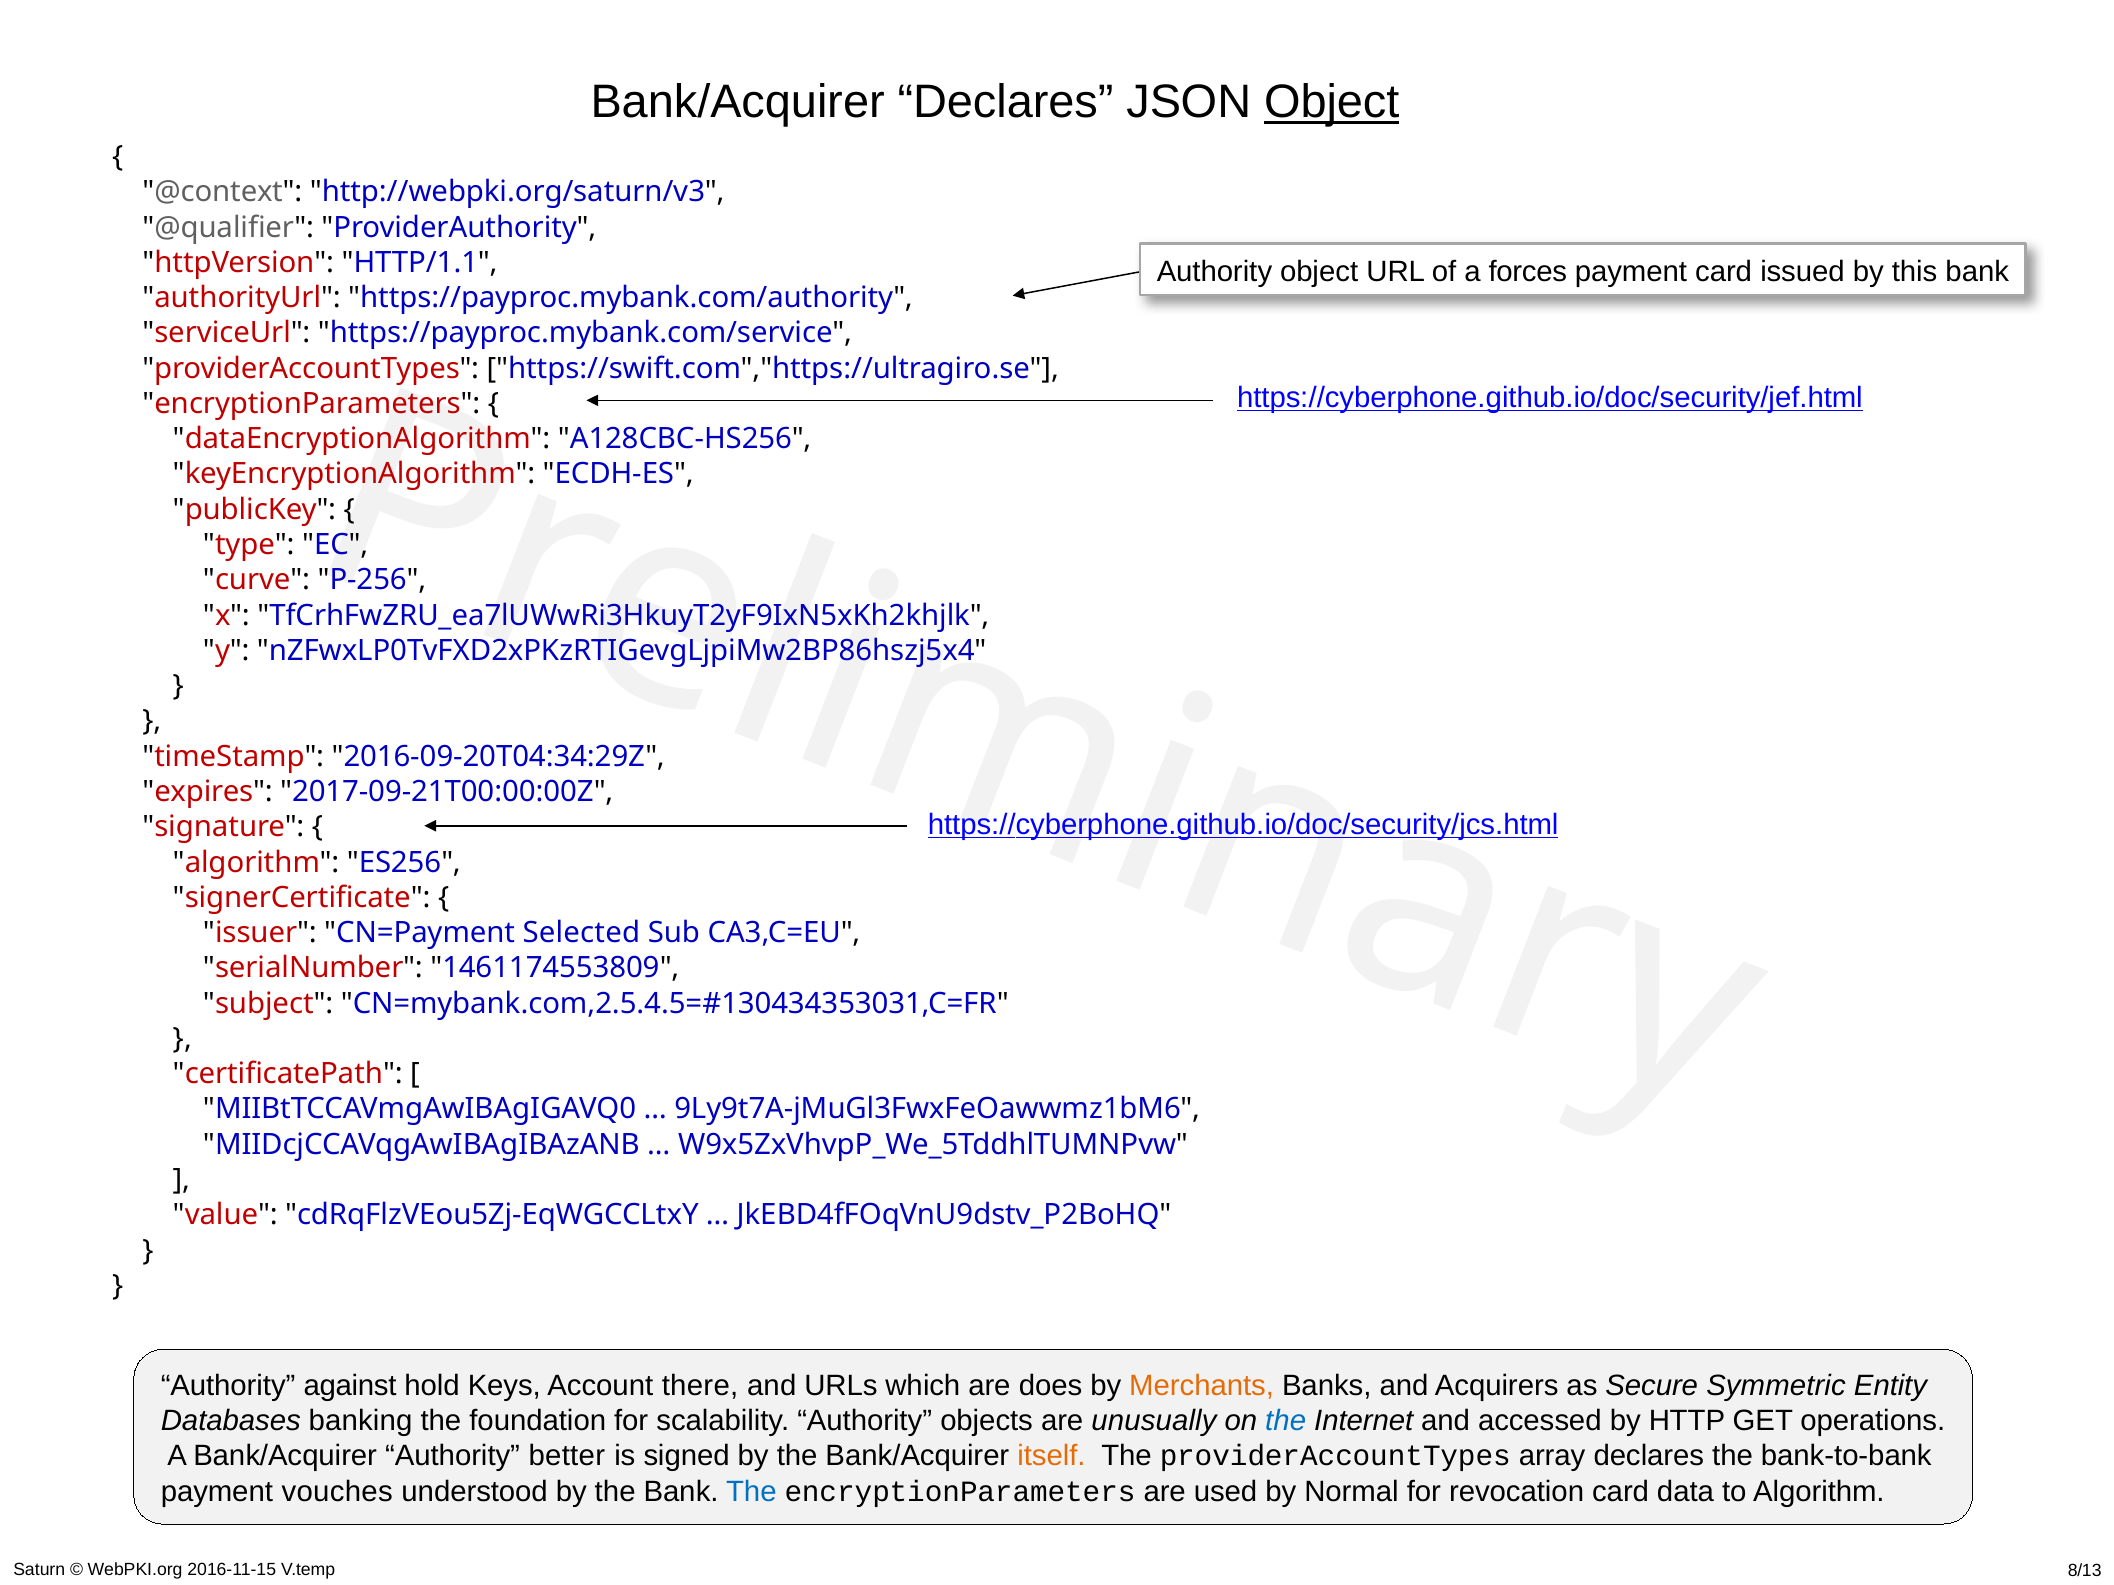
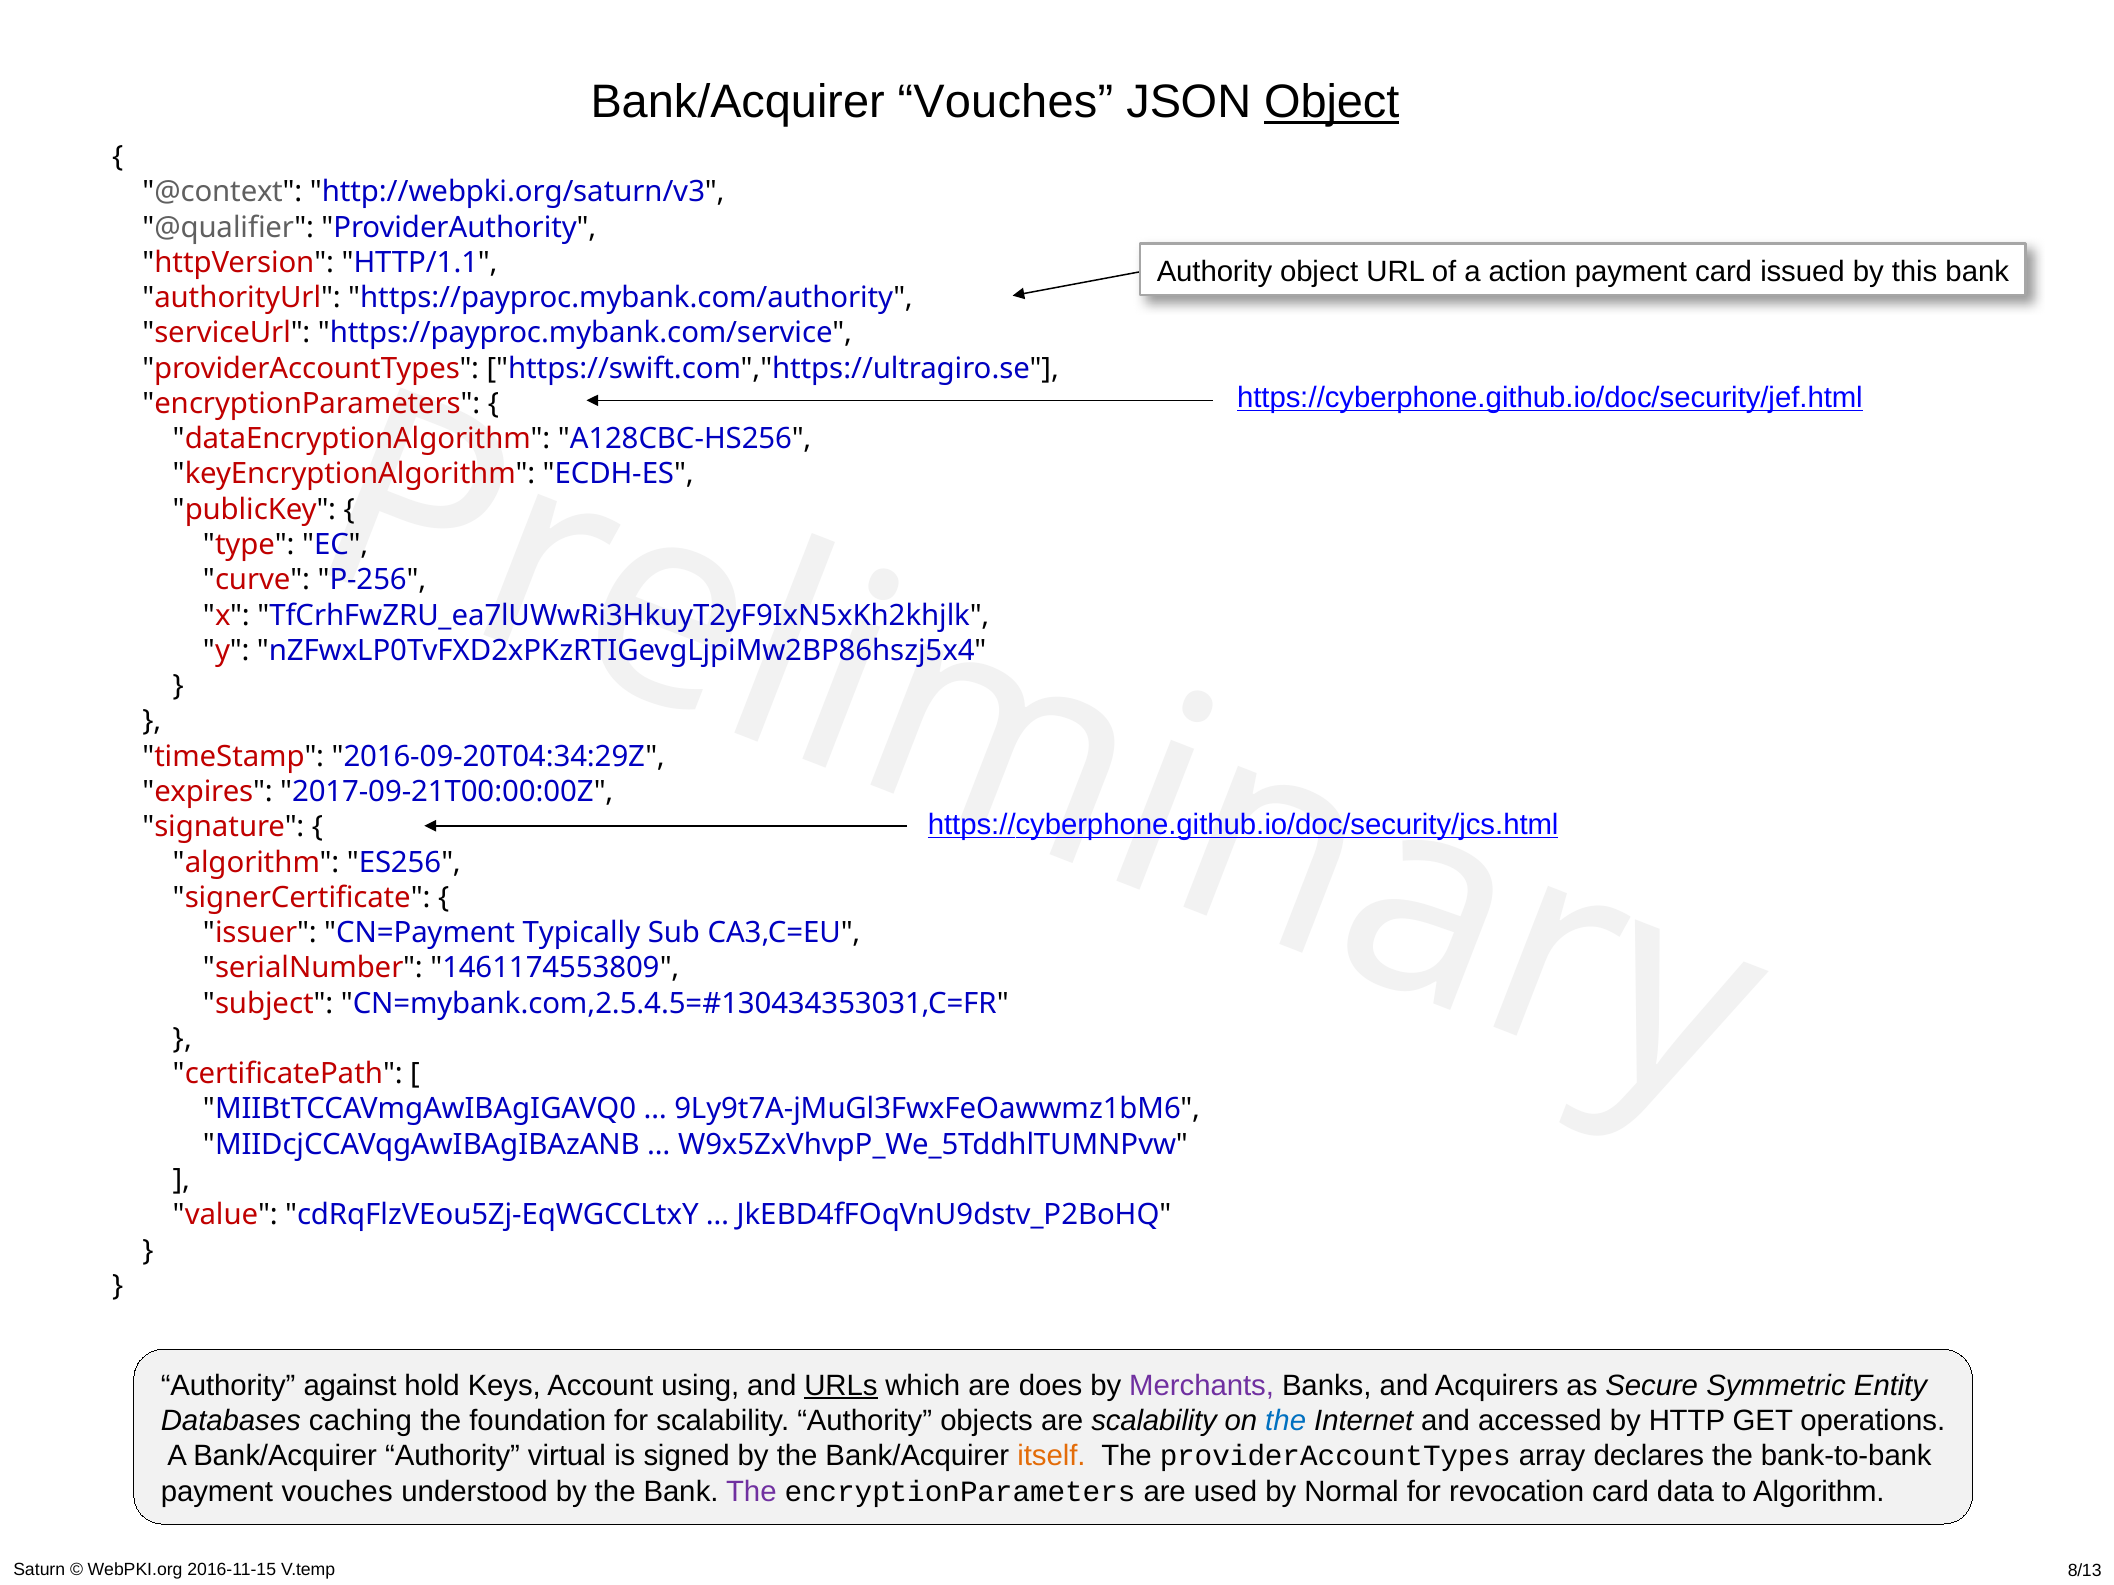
Bank/Acquirer Declares: Declares -> Vouches (1005, 102)
forces: forces -> action (1528, 272)
Selected: Selected -> Typically (581, 933)
there: there -> using (700, 1386)
URLs underline: none -> present (841, 1386)
Merchants colour: orange -> purple (1202, 1386)
banking: banking -> caching (360, 1421)
are unusually: unusually -> scalability (1154, 1421)
better: better -> virtual (567, 1457)
The colour: blue -> purple (751, 1492)
